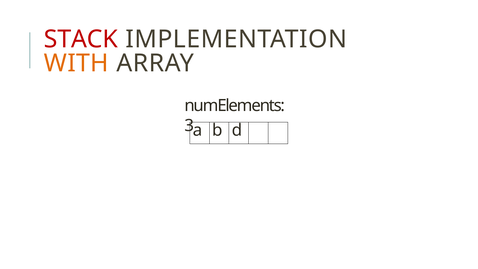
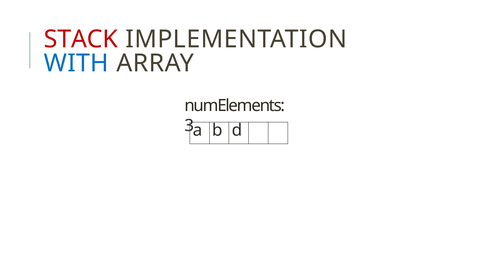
WITH colour: orange -> blue (76, 63)
